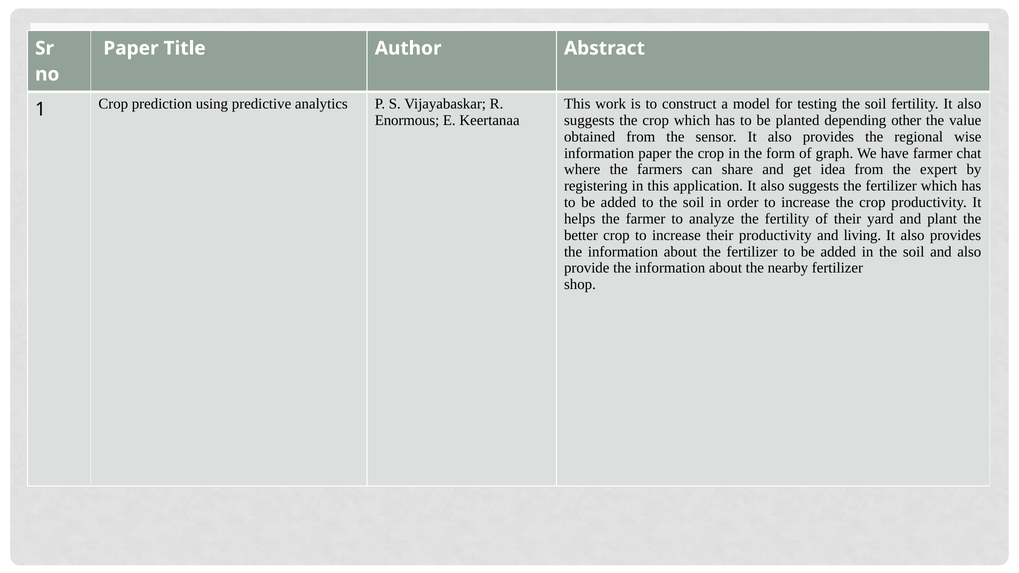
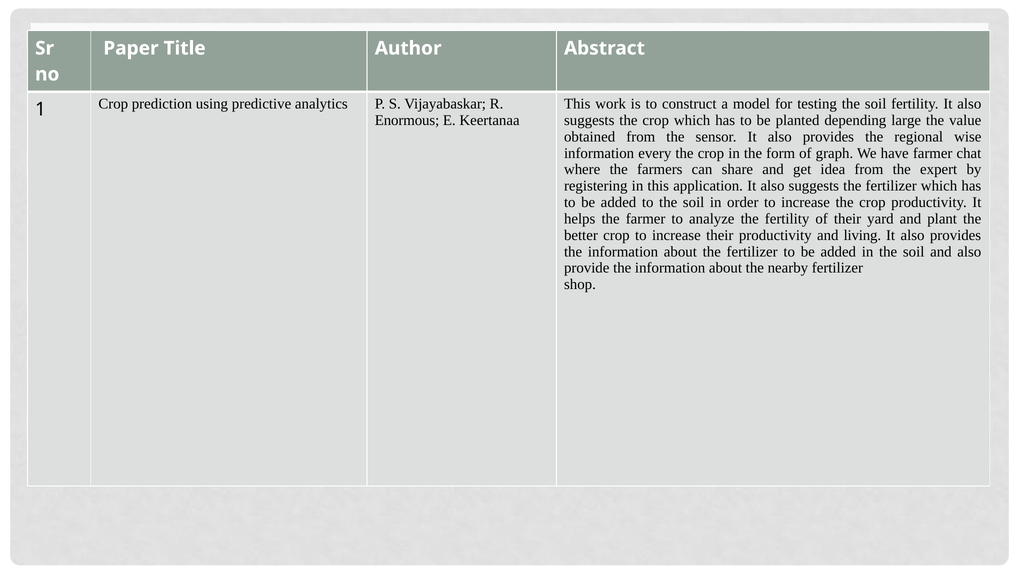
other: other -> large (906, 120)
information paper: paper -> every (655, 153)
